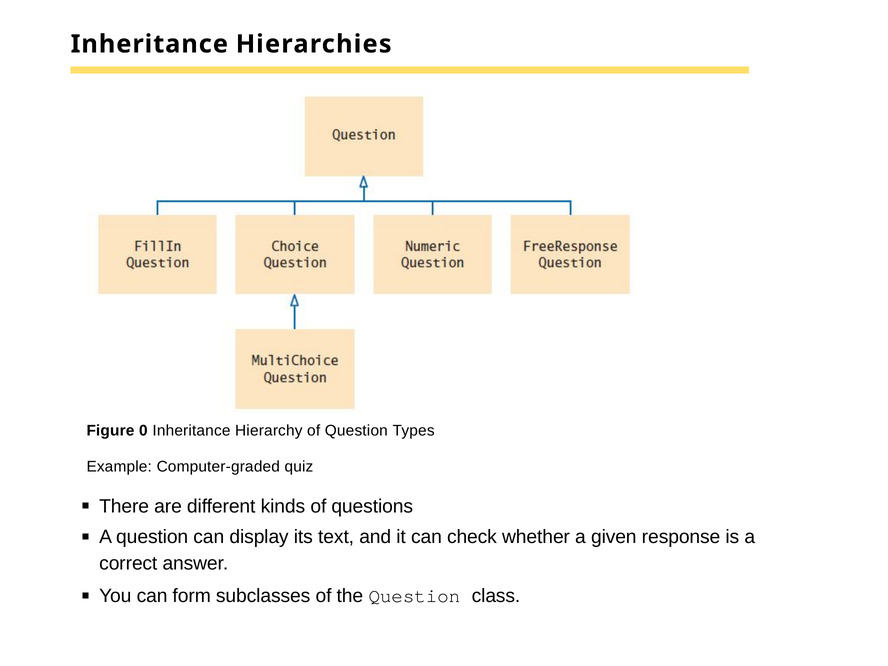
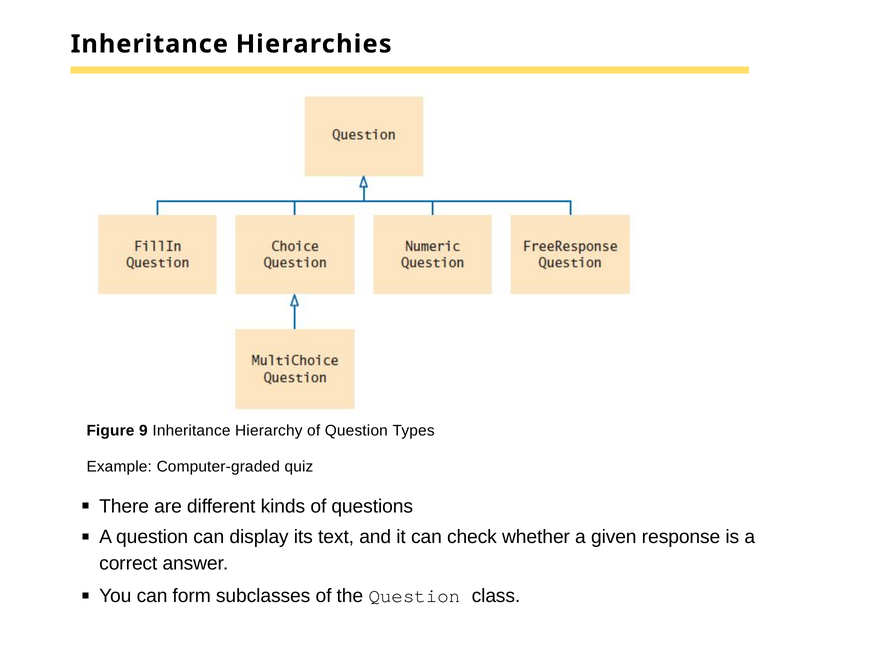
0: 0 -> 9 (143, 431)
